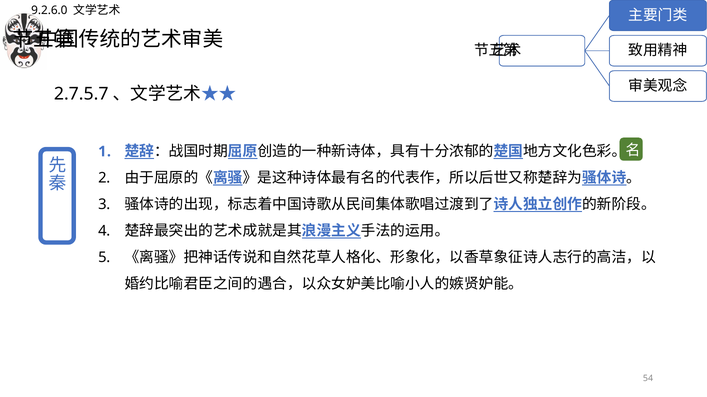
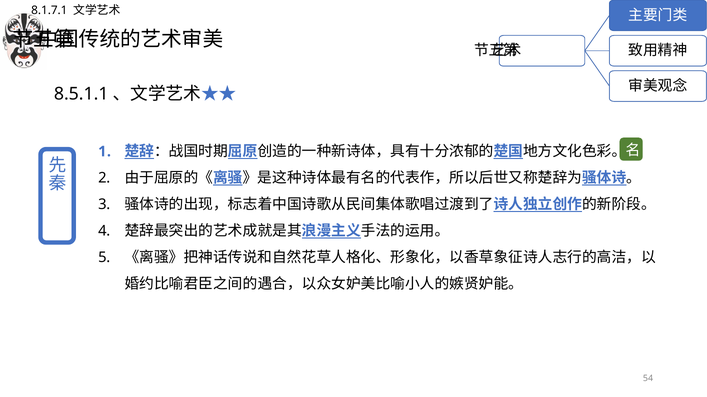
9.2.6.0: 9.2.6.0 -> 8.1.7.1 (49, 10)
2.7.5.7: 2.7.5.7 -> 8.5.1.1 (81, 94)
